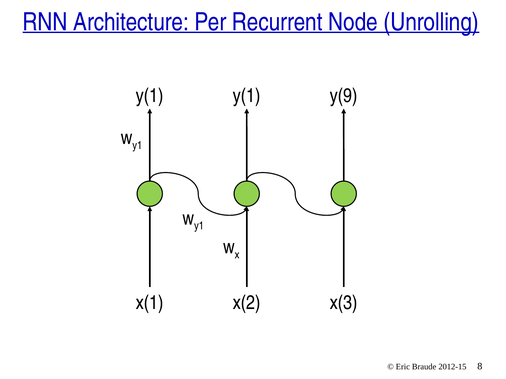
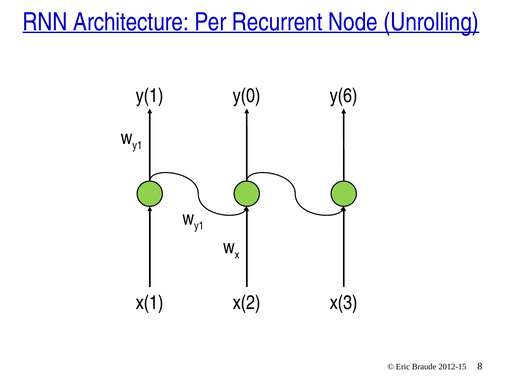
y(1: y(1 -> y(0 (247, 96)
y(9: y(9 -> y(6 (344, 96)
